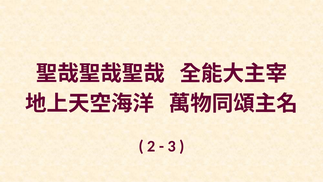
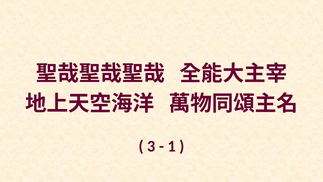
2: 2 -> 3 (151, 146)
3: 3 -> 1 (172, 146)
